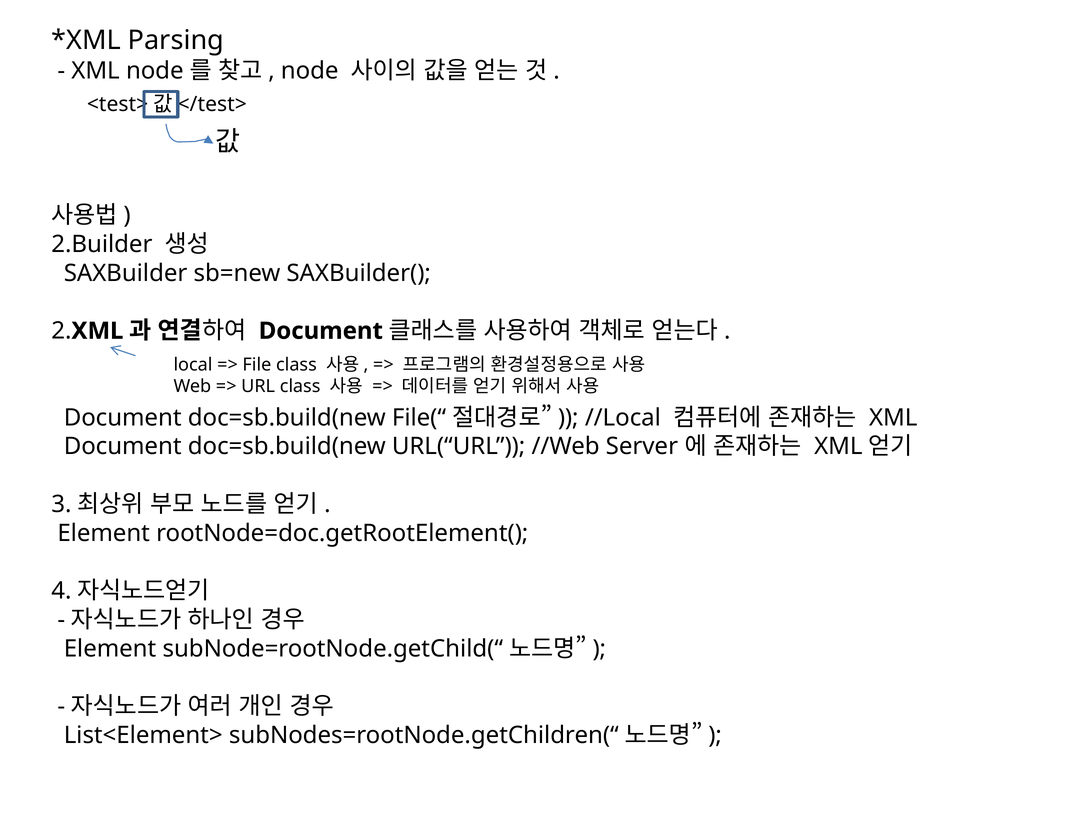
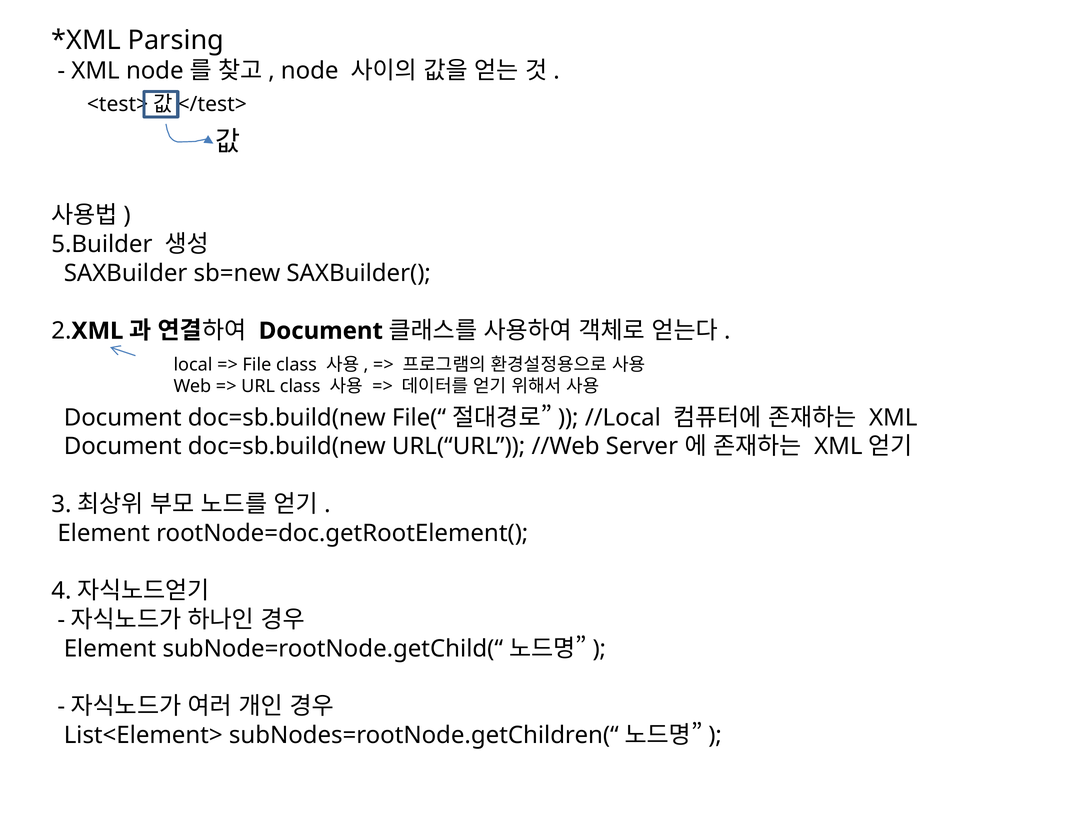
2.Builder: 2.Builder -> 5.Builder (102, 244)
